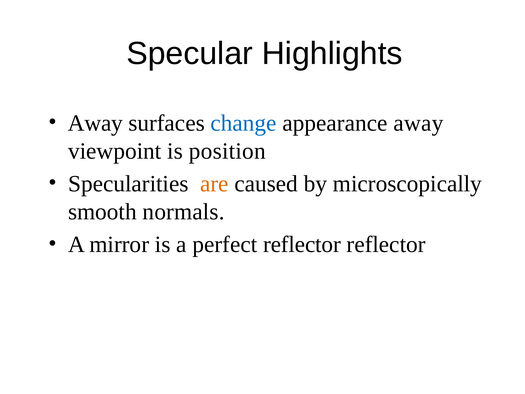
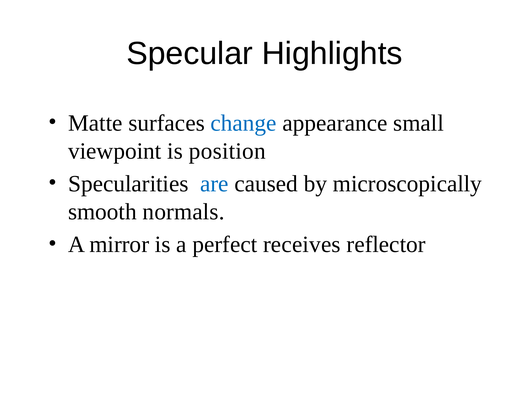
Away: Away -> Matte (95, 123)
appearance away: away -> small (419, 123)
are colour: orange -> blue (214, 184)
perfect reflector: reflector -> receives (302, 244)
